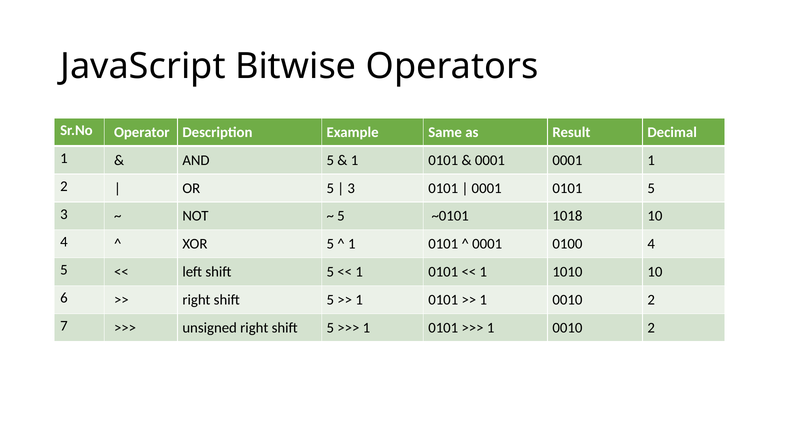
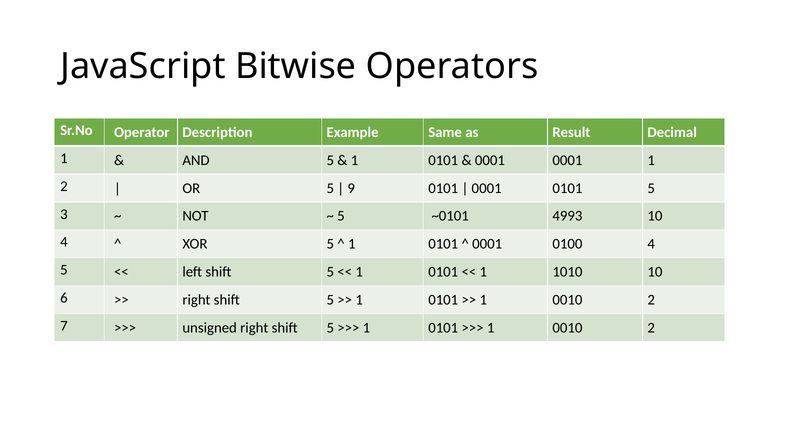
3: 3 -> 9 (351, 188)
1018: 1018 -> 4993 (567, 216)
